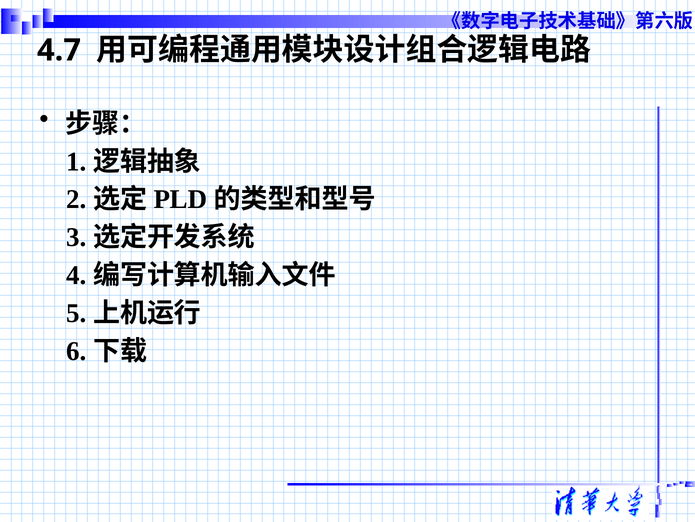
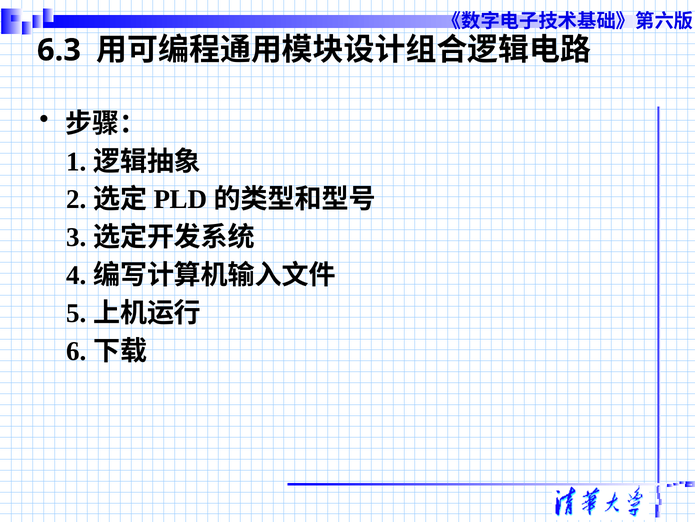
4.7: 4.7 -> 6.3 (59, 50)
